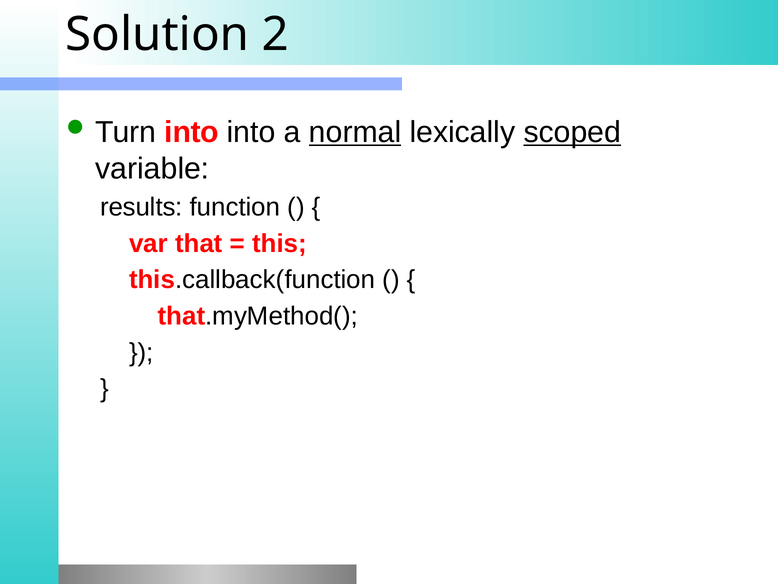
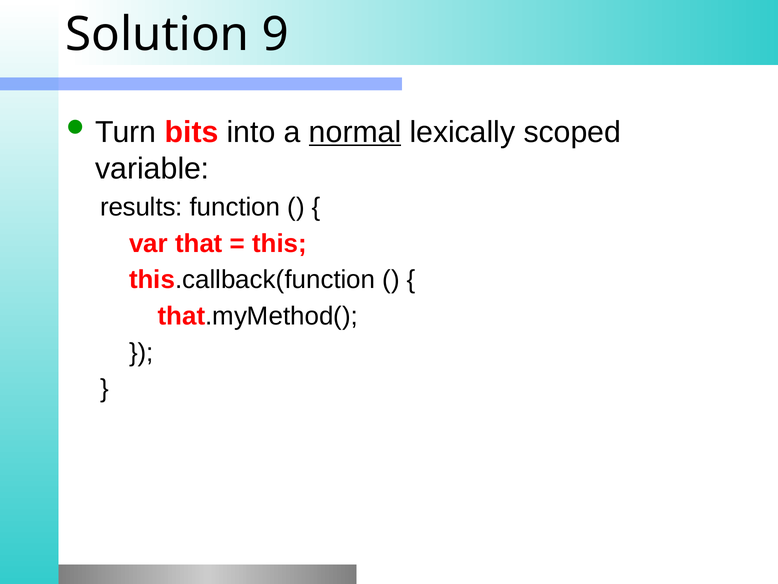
2: 2 -> 9 (275, 35)
into: into -> bits (192, 132)
scoped underline: present -> none (572, 132)
